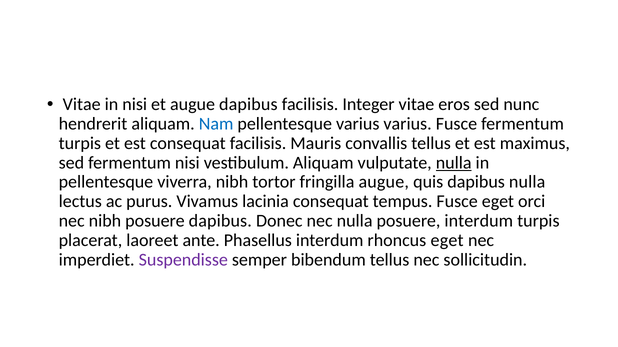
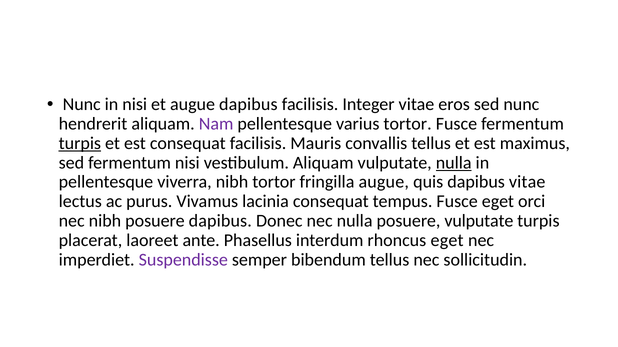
Vitae: Vitae -> Nunc (82, 104)
Nam colour: blue -> purple (216, 124)
varius varius: varius -> tortor (408, 124)
turpis underline: none -> present (80, 143)
dapibus nulla: nulla -> vitae (527, 182)
posuere interdum: interdum -> vulputate (479, 221)
